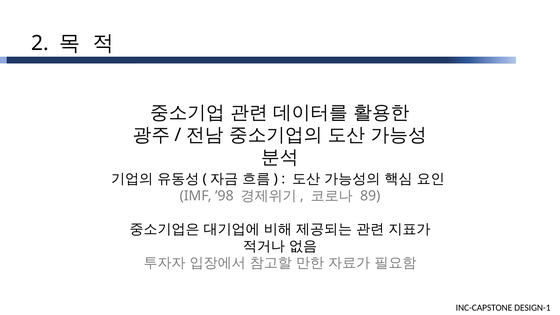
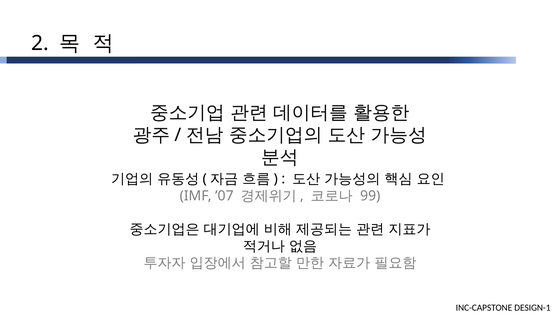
’98: ’98 -> ’07 (224, 196)
89: 89 -> 99 (370, 196)
